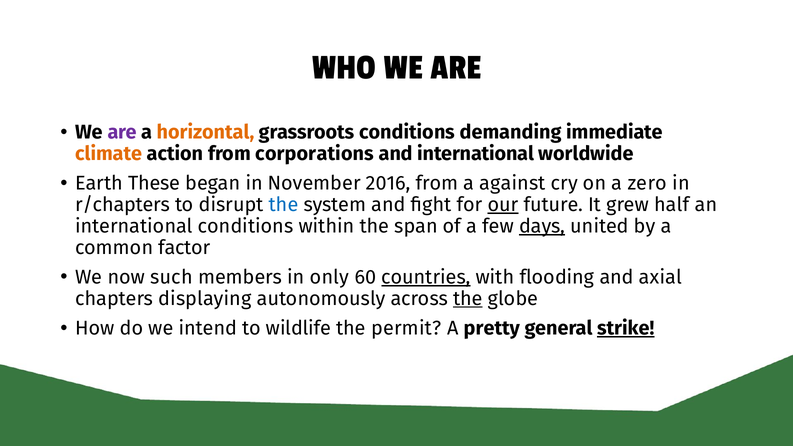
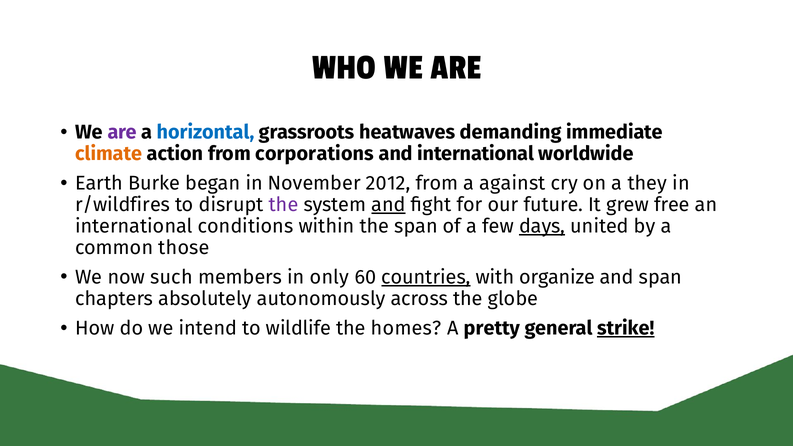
horizontal colour: orange -> blue (206, 132)
grassroots conditions: conditions -> heatwaves (407, 132)
These: These -> Burke (154, 183)
2016: 2016 -> 2012 (388, 183)
zero: zero -> they (647, 183)
r/chapters: r/chapters -> r/wildfires (123, 205)
the colour: blue -> purple (284, 205)
and underline: none -> present (388, 205)
our underline: present -> none (503, 205)
half: half -> free (672, 205)
factor: factor -> those (184, 248)
flooding: flooding -> organize (557, 277)
and axial: axial -> span (661, 277)
displaying: displaying -> absolutely (205, 299)
the underline: present -> none (468, 299)
permit: permit -> homes (406, 328)
